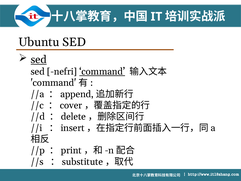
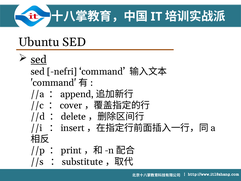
command underline: present -> none (102, 71)
